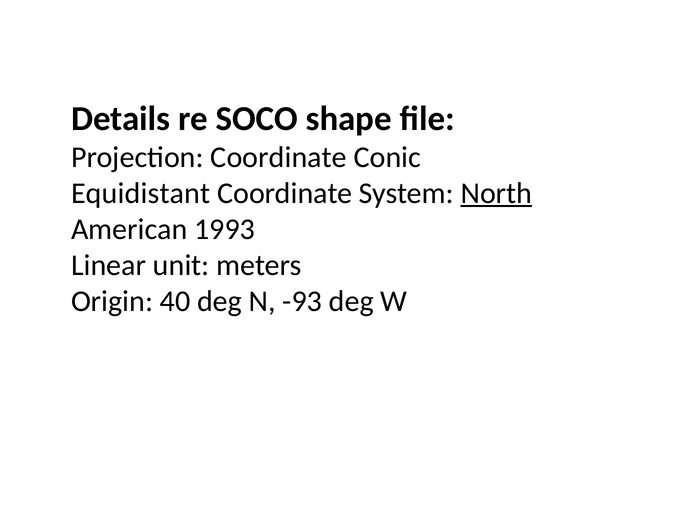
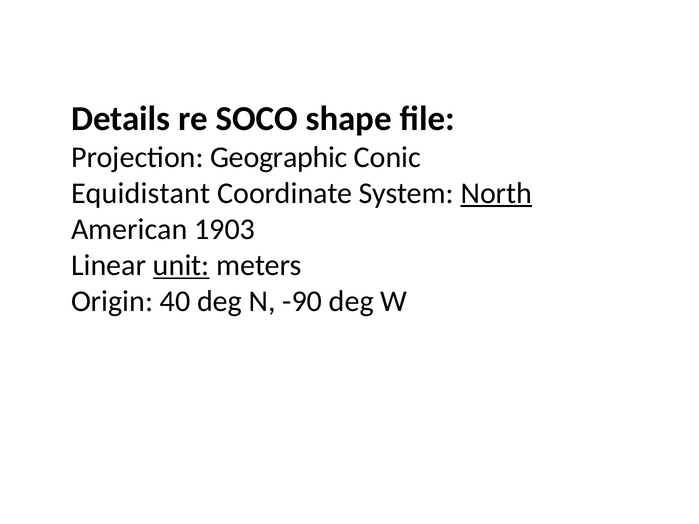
Projection Coordinate: Coordinate -> Geographic (279, 157)
1993: 1993 -> 1903 (225, 229)
unit underline: none -> present (181, 265)
-93: -93 -> -90 (302, 301)
